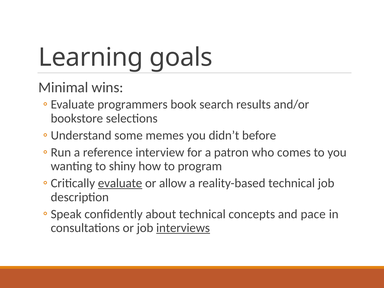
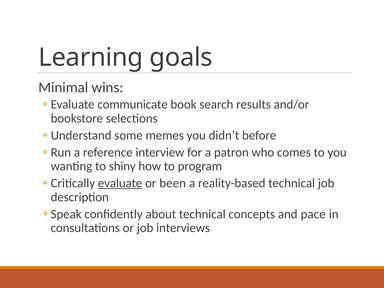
programmers: programmers -> communicate (133, 105)
allow: allow -> been (173, 183)
interviews underline: present -> none (183, 228)
